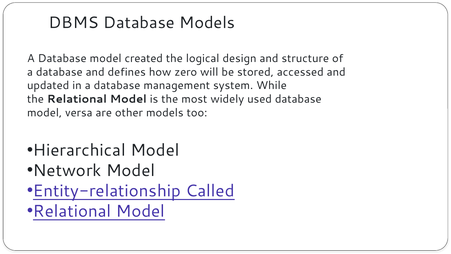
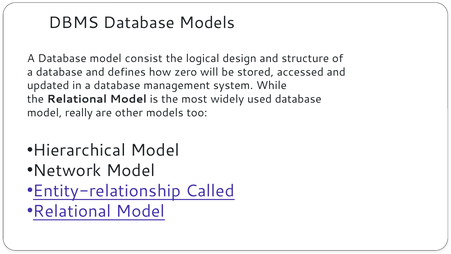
created: created -> consist (144, 58)
versa: versa -> really (79, 113)
